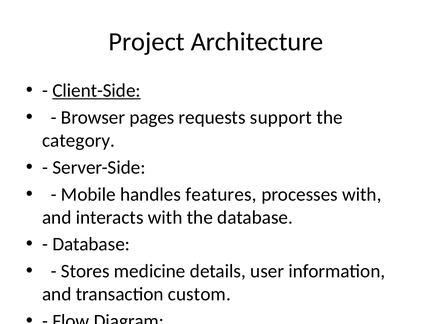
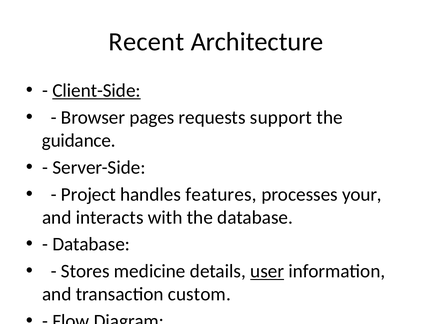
Project: Project -> Recent (146, 42)
category: category -> guidance (79, 141)
Mobile: Mobile -> Project (88, 194)
processes with: with -> your (362, 194)
user underline: none -> present (267, 271)
